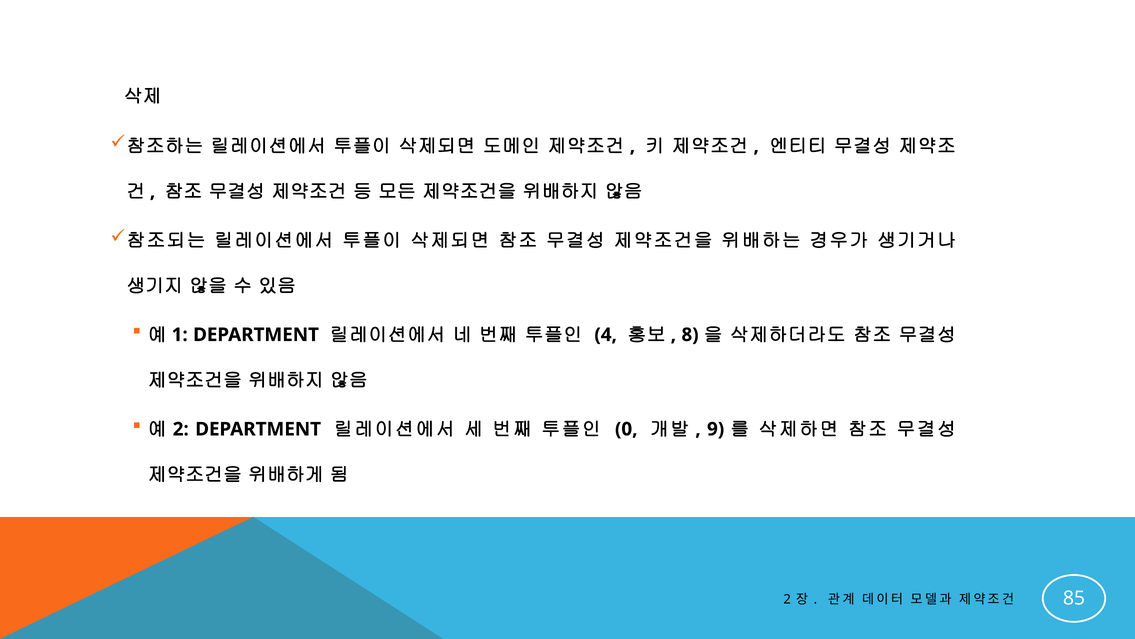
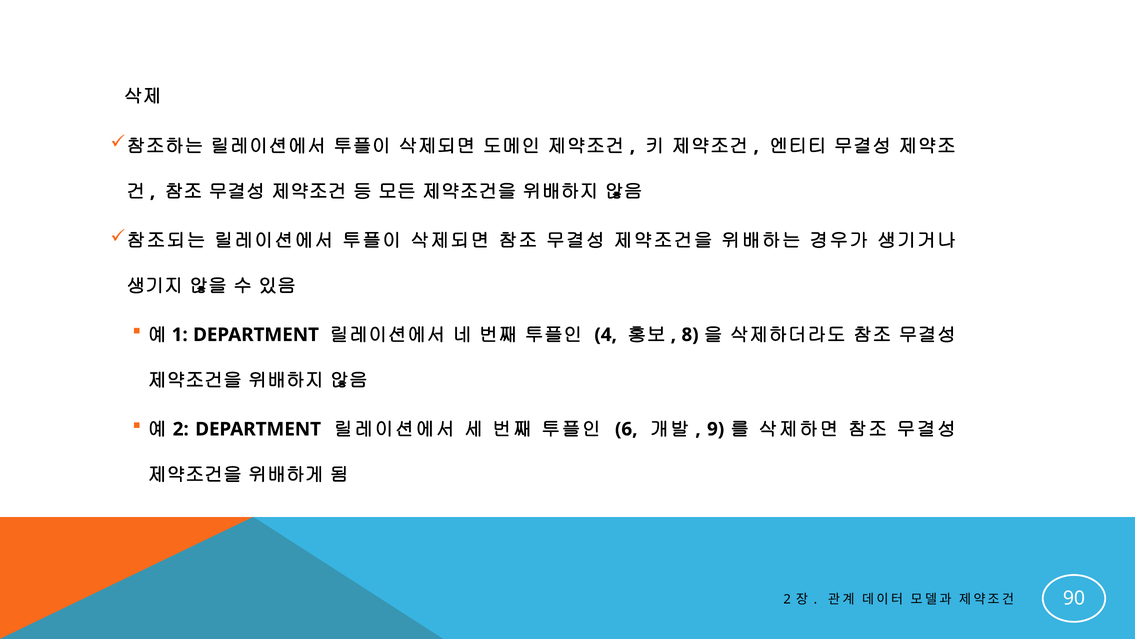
0: 0 -> 6 (626, 429)
85: 85 -> 90 (1074, 598)
